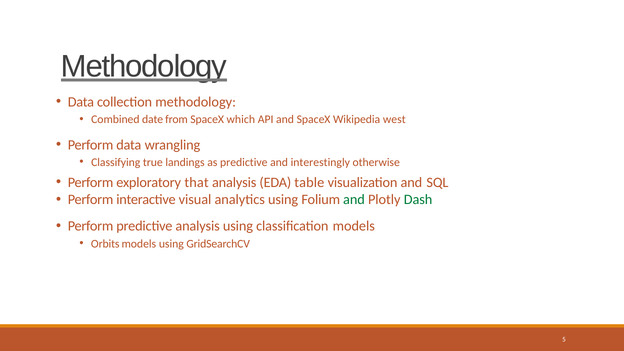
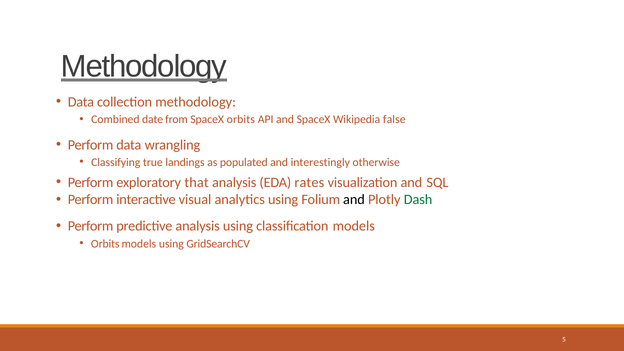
SpaceX which: which -> orbits (241, 119)
west: west -> false (394, 119)
as predictive: predictive -> populated (244, 162)
table: table -> rates (309, 182)
and colour: green -> black (354, 200)
